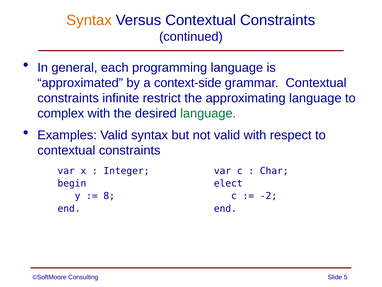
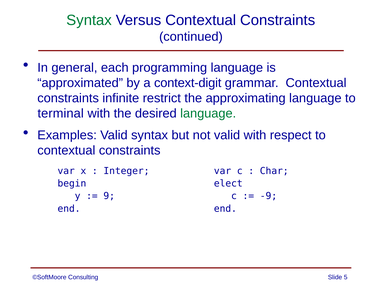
Syntax colour: orange -> green (89, 20)
context-side: context-side -> context-digit (188, 83)
complex: complex -> terminal (61, 113)
8: 8 -> 9 (109, 196)
-2: -2 -> -9 (268, 196)
